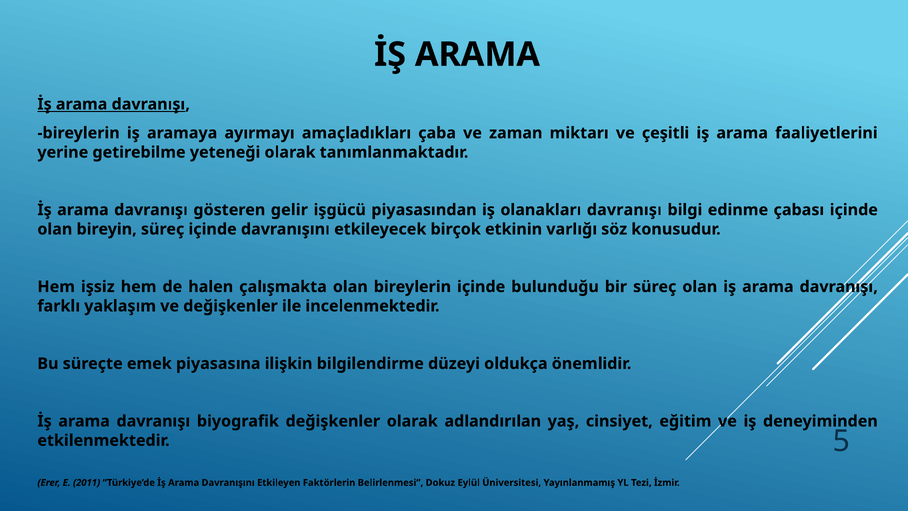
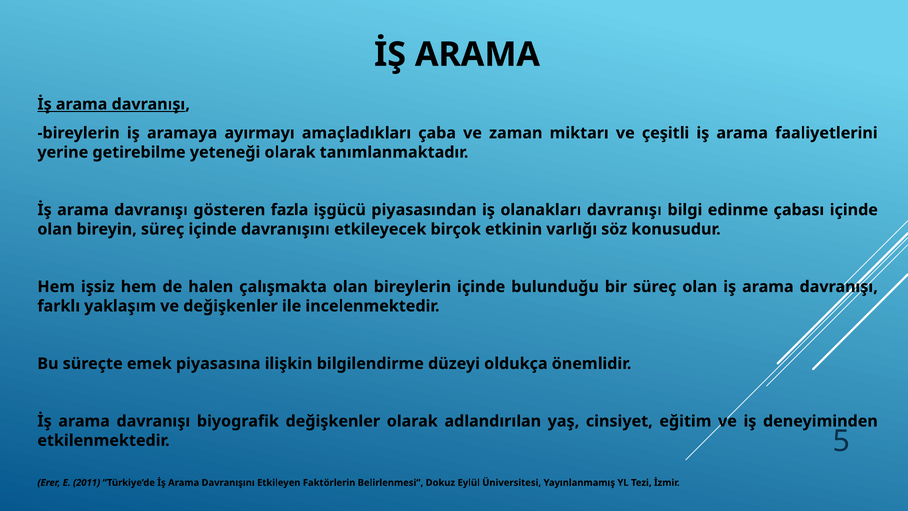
gelir: gelir -> fazla (290, 210)
